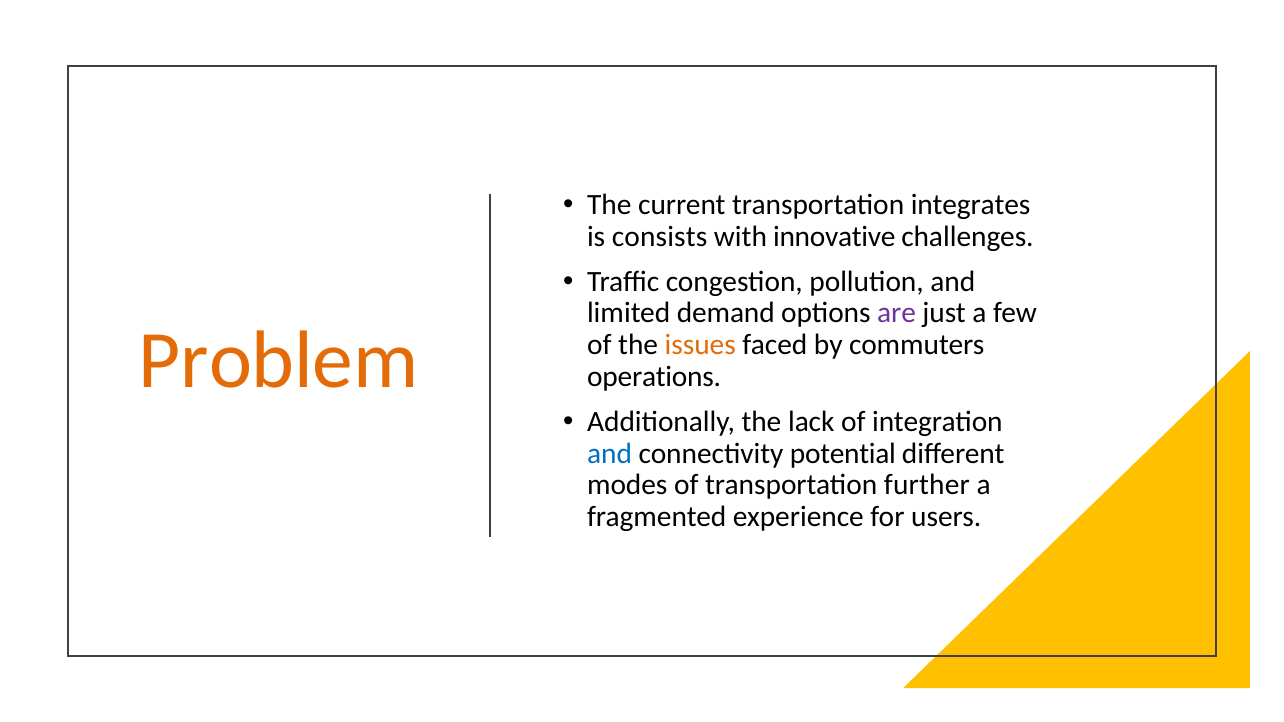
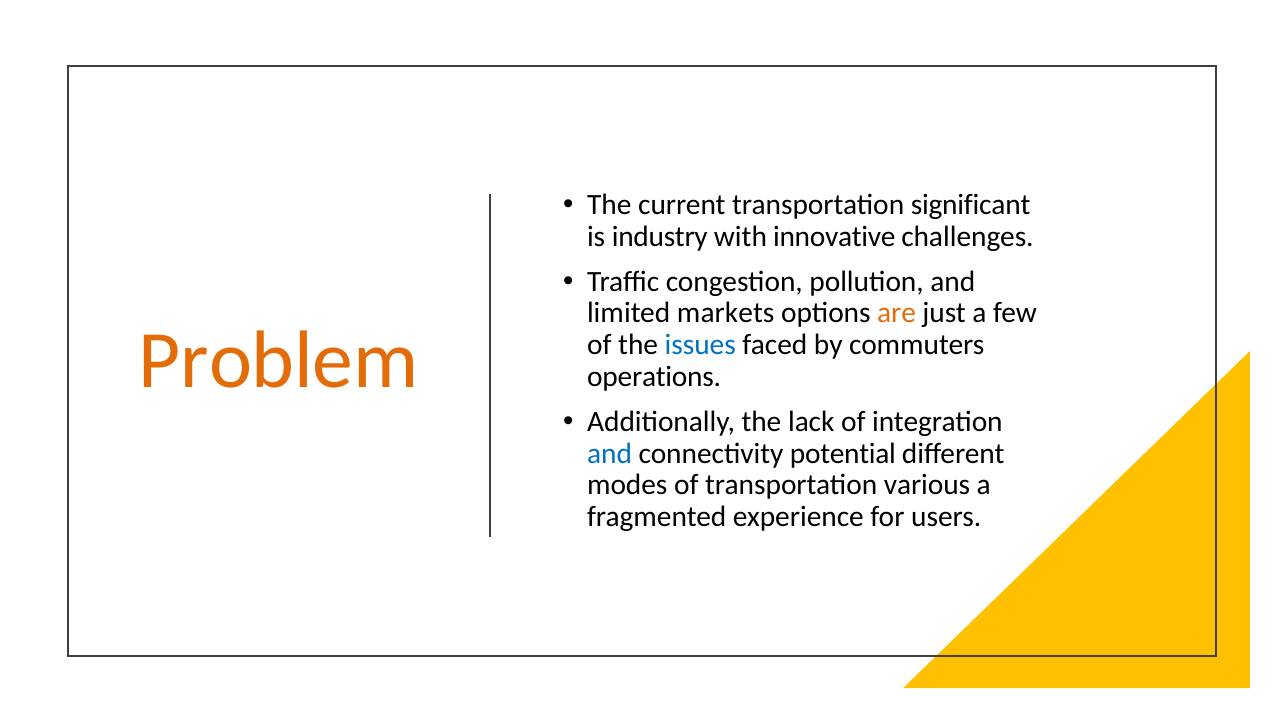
integrates: integrates -> significant (971, 205)
consists: consists -> industry (660, 236)
demand: demand -> markets (726, 313)
are colour: purple -> orange (897, 313)
issues colour: orange -> blue (700, 345)
further: further -> various (927, 485)
